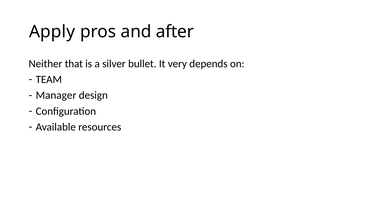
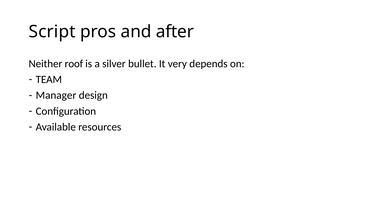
Apply: Apply -> Script (52, 32)
that: that -> roof (74, 64)
